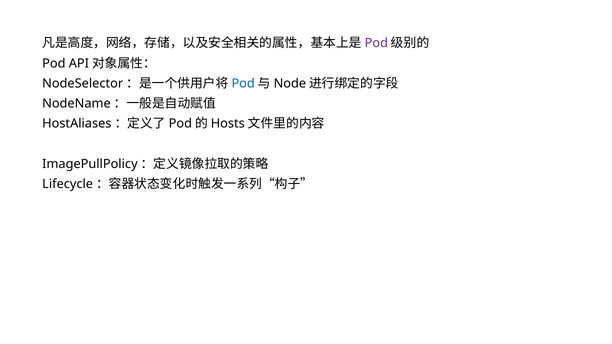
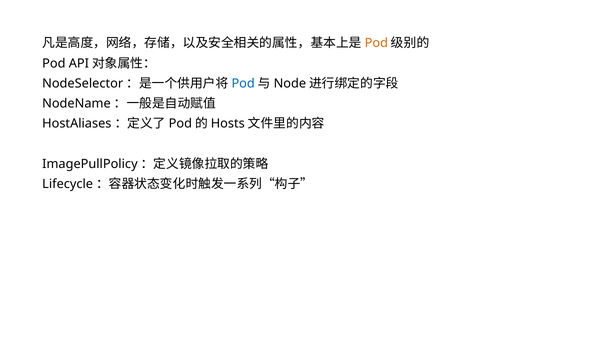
Pod colour: purple -> orange (376, 43)
